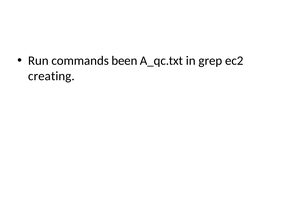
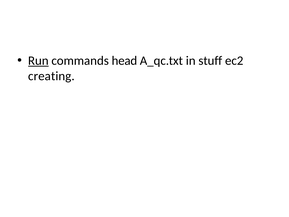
Run underline: none -> present (38, 61)
been: been -> head (124, 61)
grep: grep -> stuff (210, 61)
